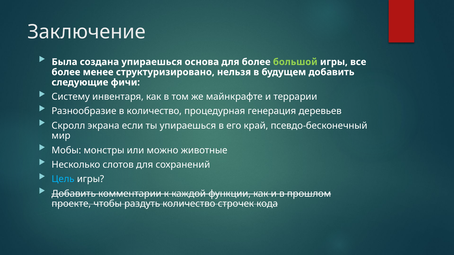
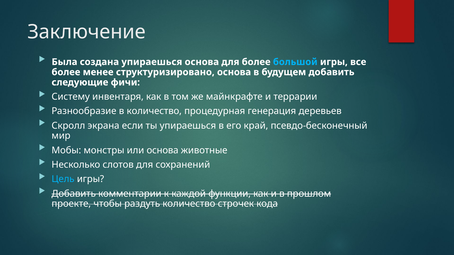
большой colour: light green -> light blue (295, 62)
структуризировано нельзя: нельзя -> основа (234, 72)
или можно: можно -> основа (163, 151)
